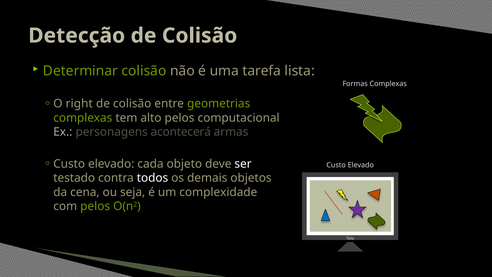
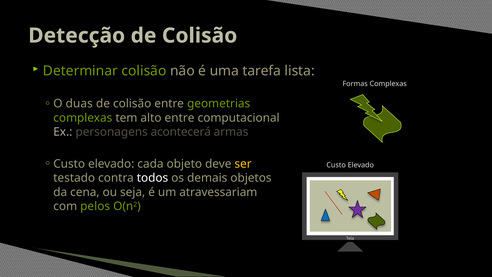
right: right -> duas (79, 104)
alto pelos: pelos -> entre (180, 118)
ser colour: white -> yellow (243, 164)
complexidade: complexidade -> atravessariam (218, 192)
